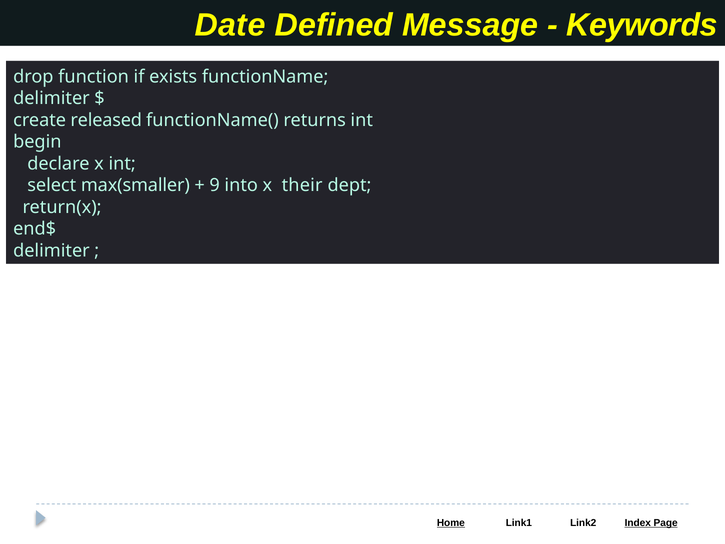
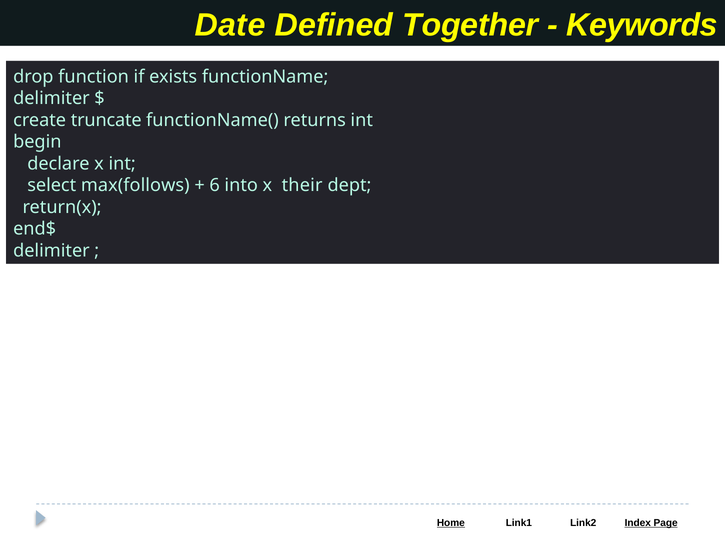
Message: Message -> Together (470, 25)
released: released -> truncate (106, 120)
max(smaller: max(smaller -> max(follows (135, 185)
9: 9 -> 6 (215, 185)
